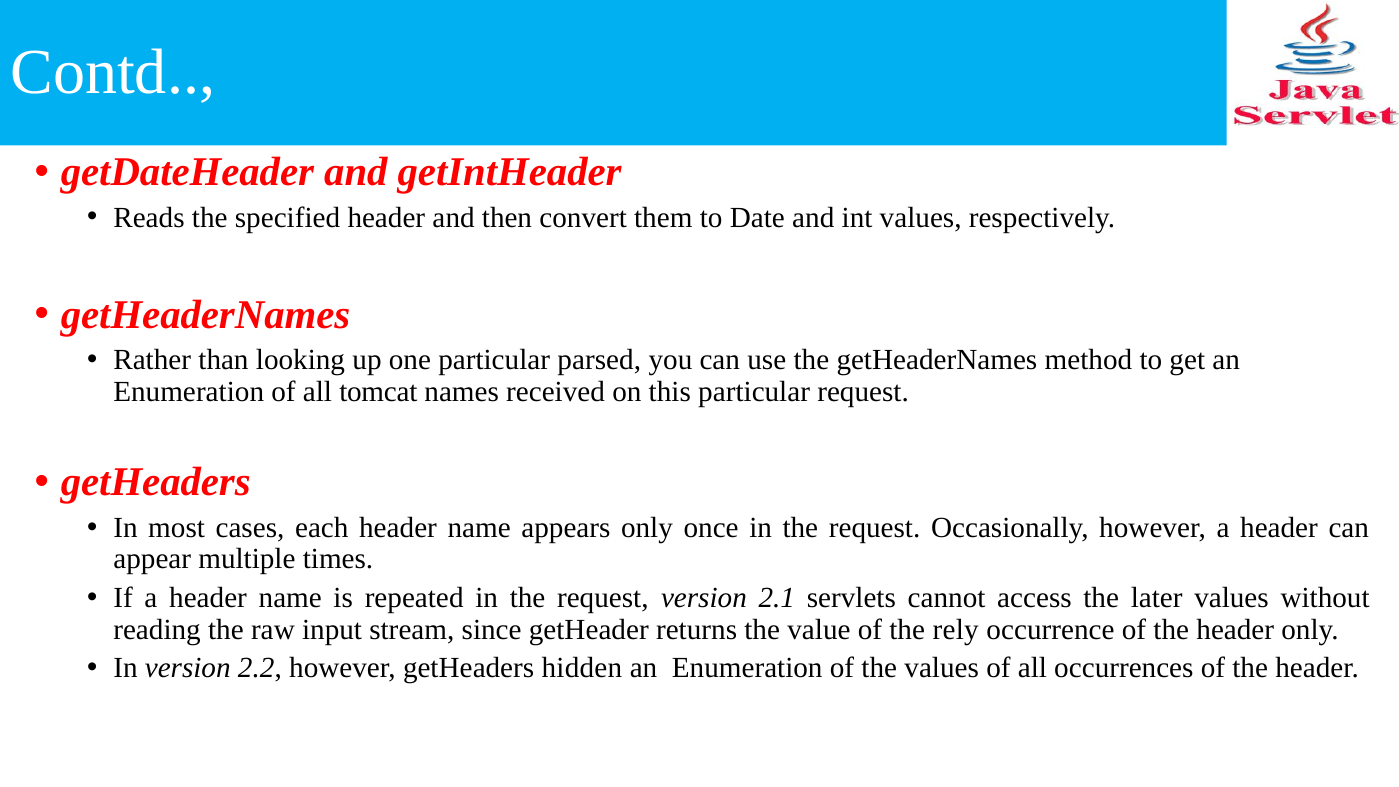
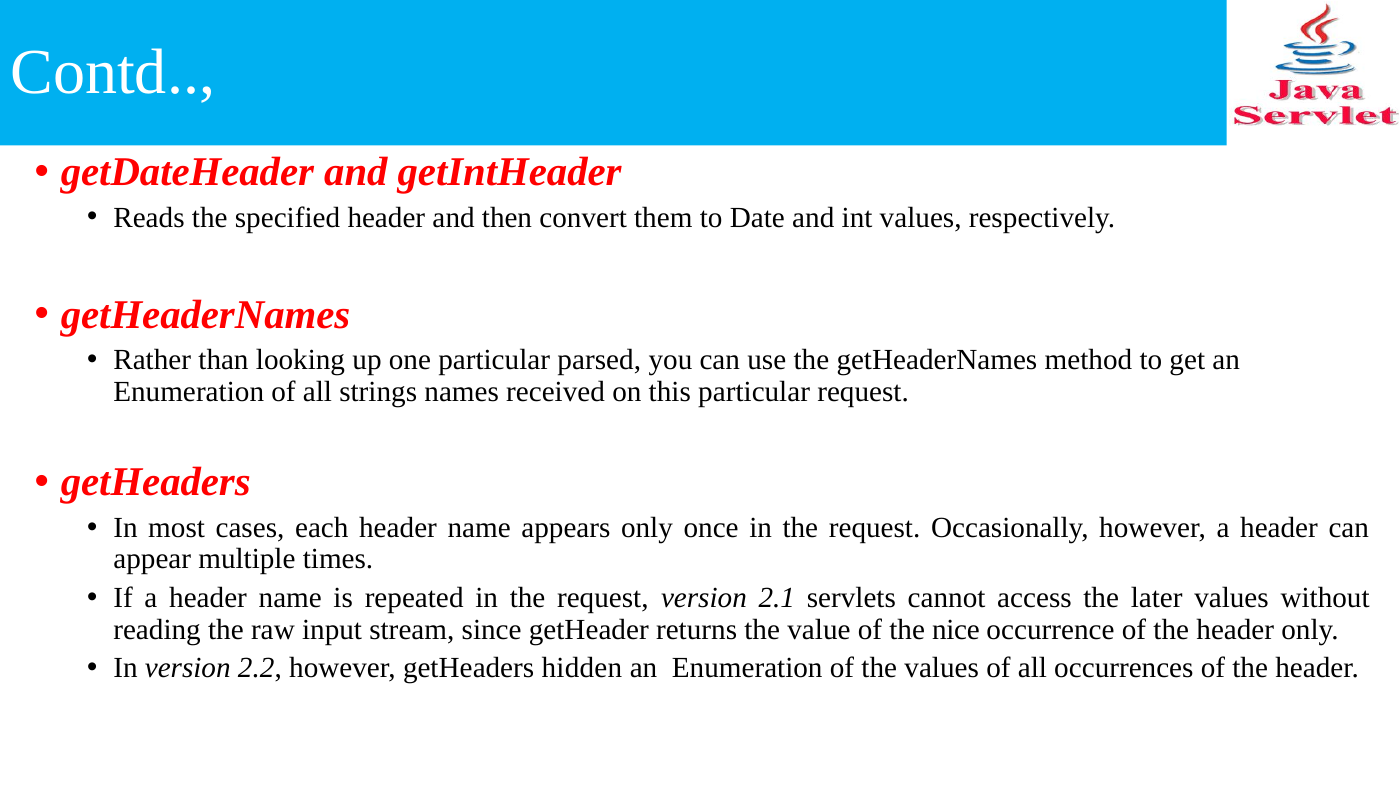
tomcat: tomcat -> strings (378, 391)
rely: rely -> nice (956, 629)
